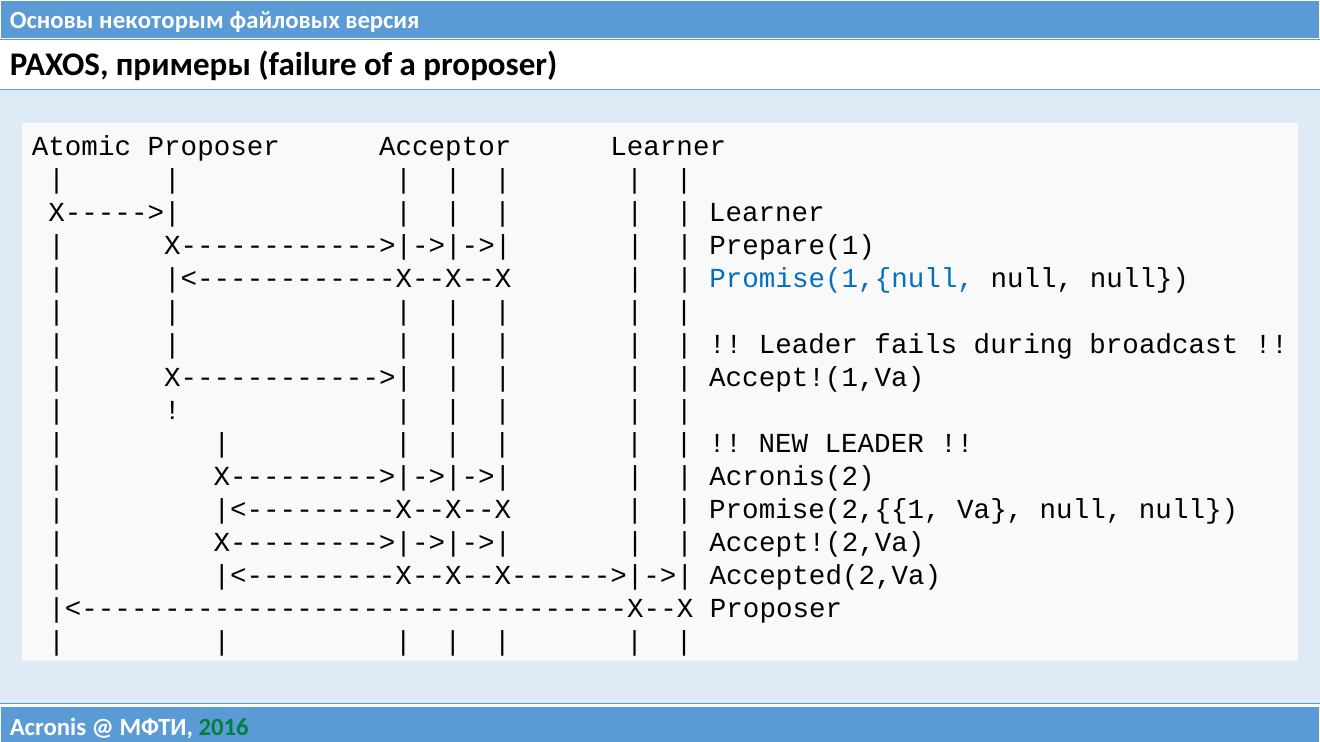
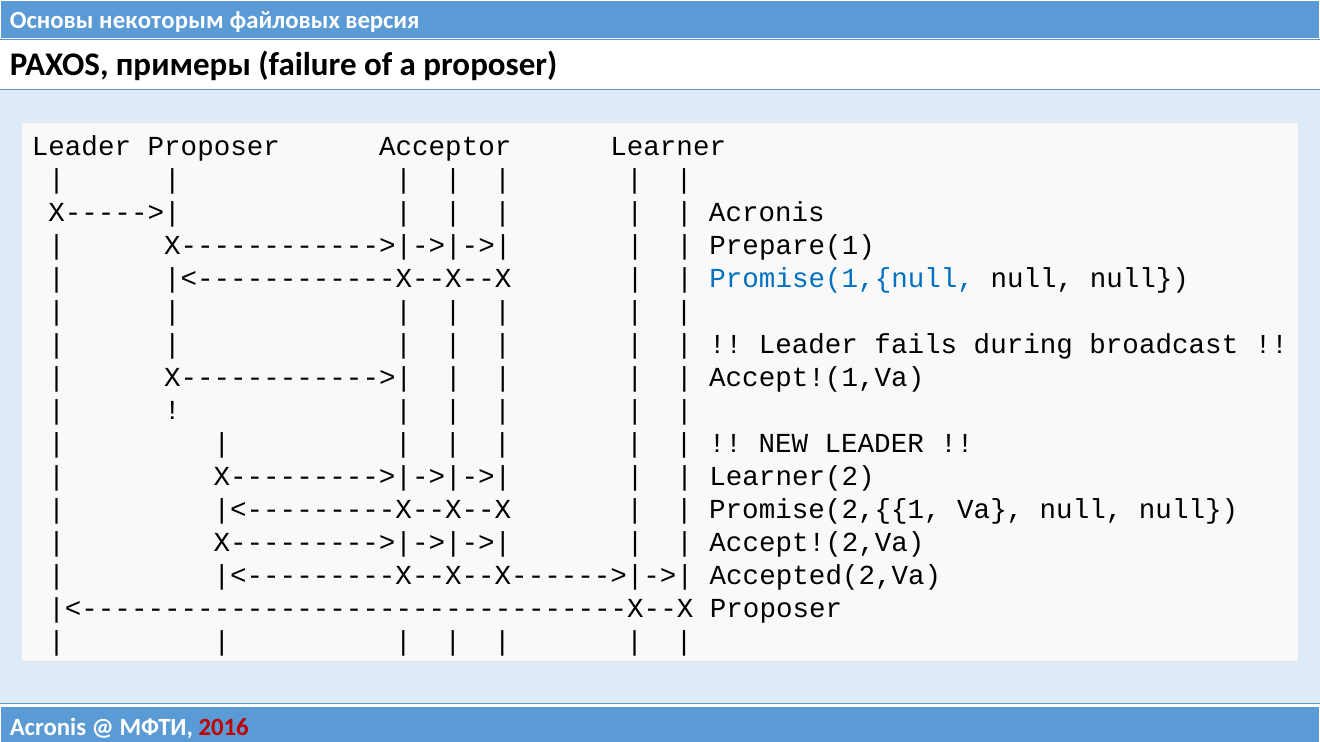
Atomic: Atomic -> Leader (81, 147)
Learner: Learner -> Acronis (767, 213)
Acronis(2: Acronis(2 -> Learner(2 (792, 477)
2016 colour: green -> red (224, 728)
